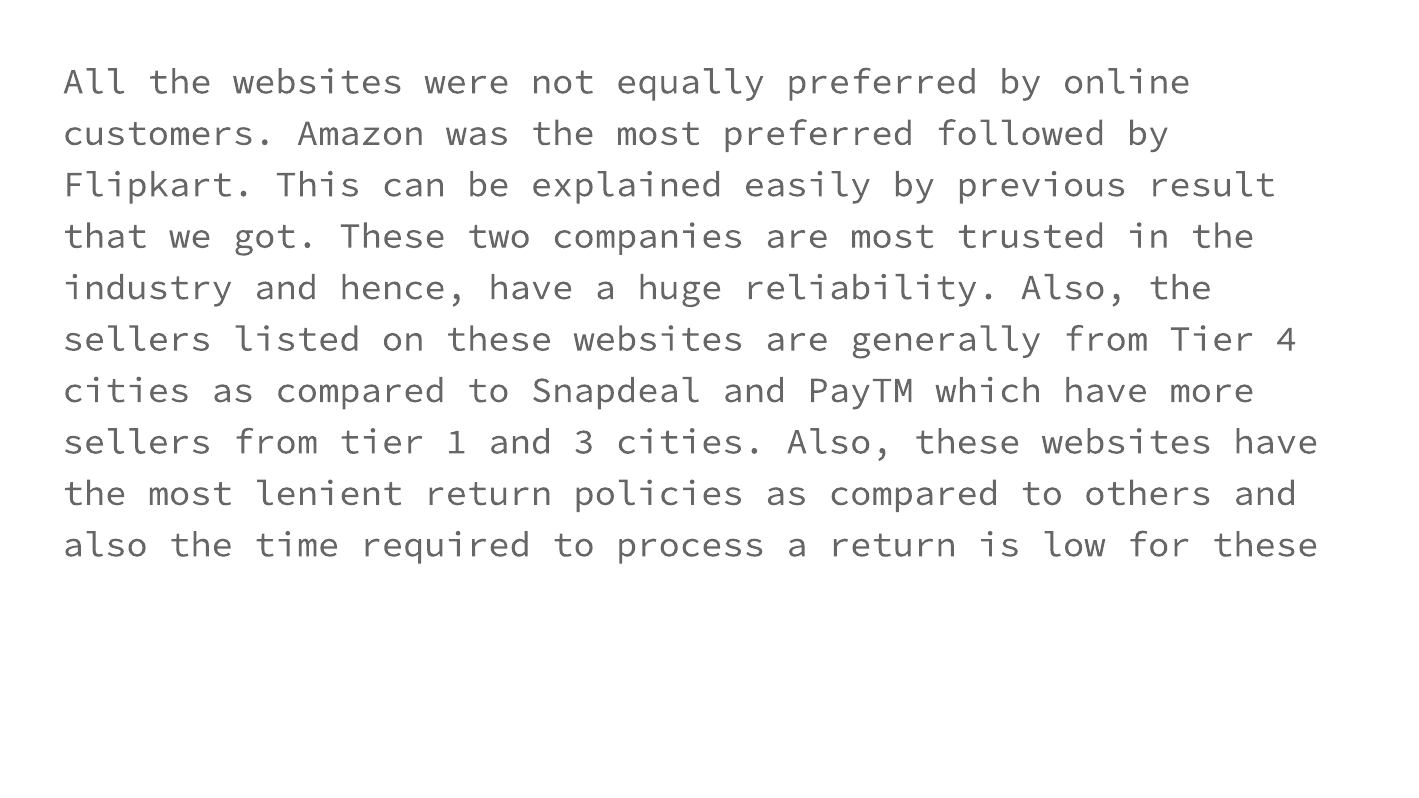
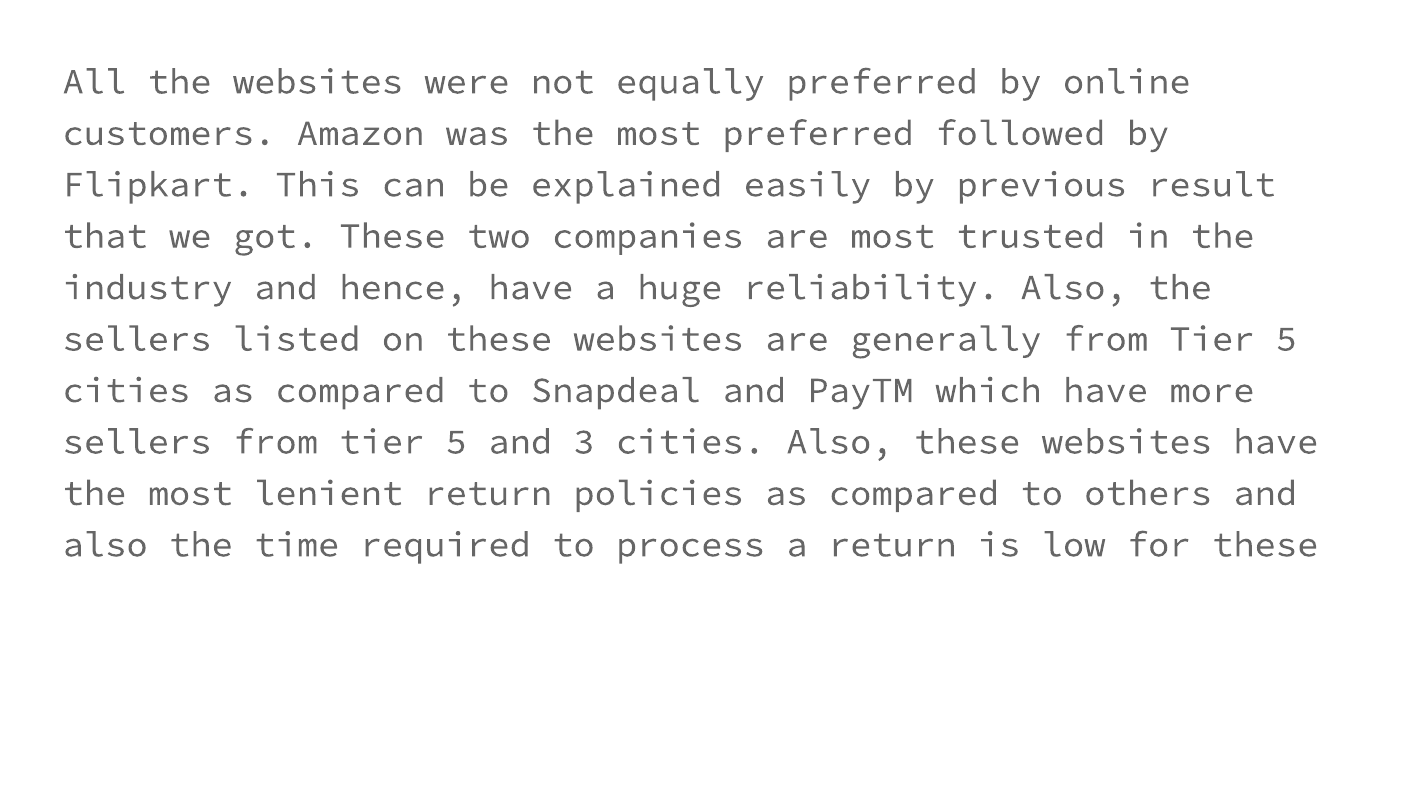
generally from Tier 4: 4 -> 5 (1286, 339)
sellers from tier 1: 1 -> 5 (456, 442)
